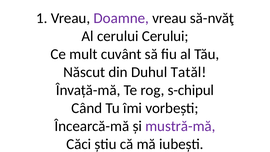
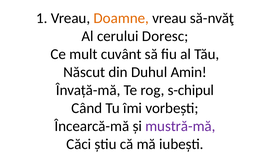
Doamne colour: purple -> orange (121, 18)
cerului Cerului: Cerului -> Doresc (165, 36)
Tatăl: Tatăl -> Amin (189, 72)
